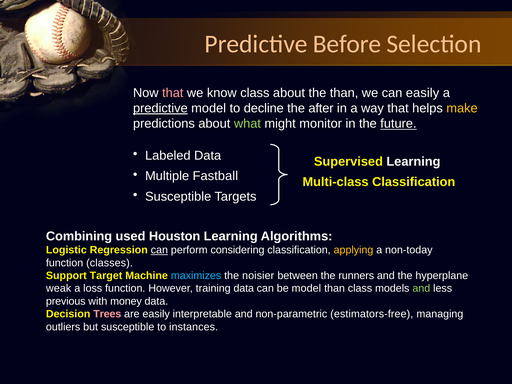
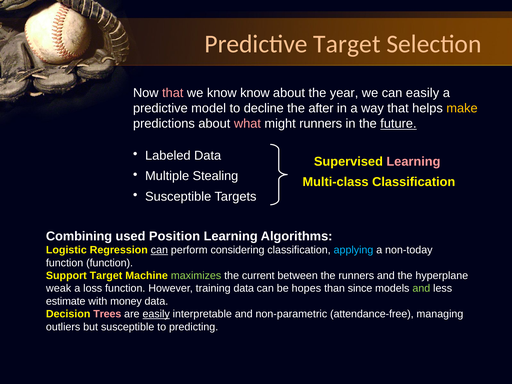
Predictive Before: Before -> Target (347, 44)
know class: class -> know (255, 93)
the than: than -> year (344, 93)
predictive underline: present -> none (160, 108)
what colour: light green -> pink (247, 124)
might monitor: monitor -> runners (321, 124)
Learning colour: white -> pink (413, 162)
Fastball: Fastball -> Stealing (215, 176)
Houston: Houston -> Position (175, 236)
applying colour: yellow -> light blue (353, 250)
function classes: classes -> function (110, 263)
maximizes colour: light blue -> light green (196, 276)
noisier: noisier -> current (258, 276)
be model: model -> hopes (306, 288)
than class: class -> since (360, 288)
previous: previous -> estimate (66, 301)
easily underline: none -> present (156, 314)
estimators-free: estimators-free -> attendance-free (372, 314)
instances: instances -> predicting (194, 327)
